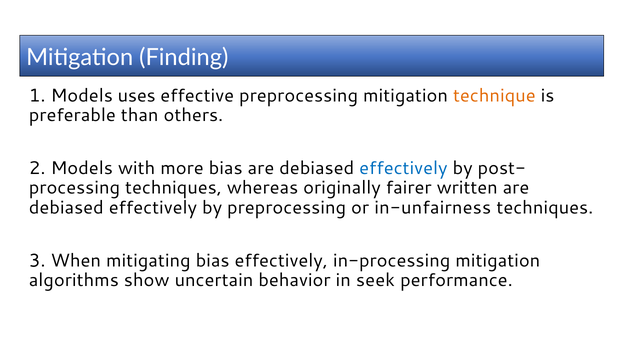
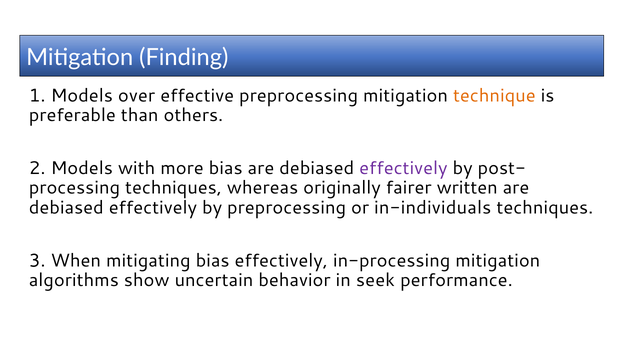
uses: uses -> over (137, 96)
effectively colour: blue -> purple (403, 168)
in-unfairness: in-unfairness -> in-individuals (433, 208)
